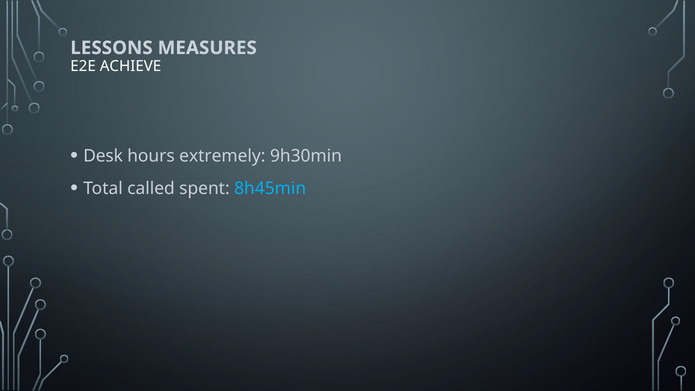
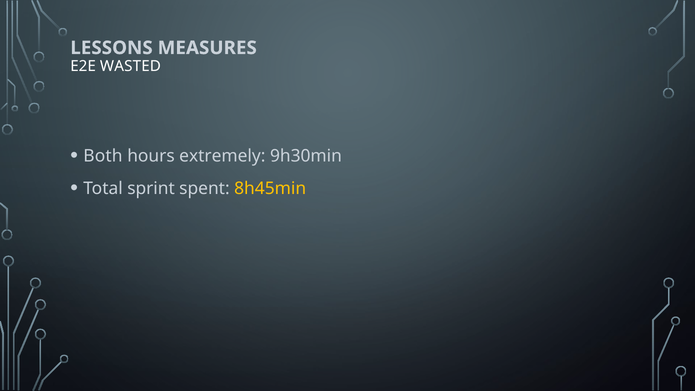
ACHIEVE: ACHIEVE -> WASTED (130, 66)
Desk: Desk -> Both (103, 156)
called: called -> sprint (151, 188)
8h45min colour: light blue -> yellow (270, 188)
